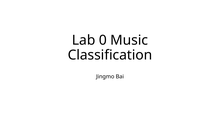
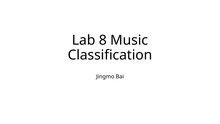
0: 0 -> 8 (103, 40)
